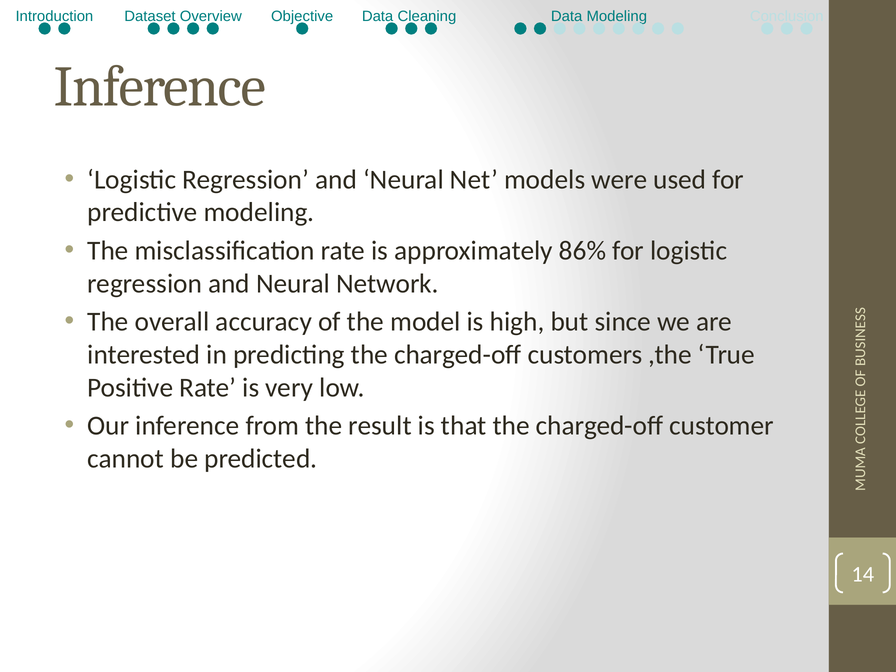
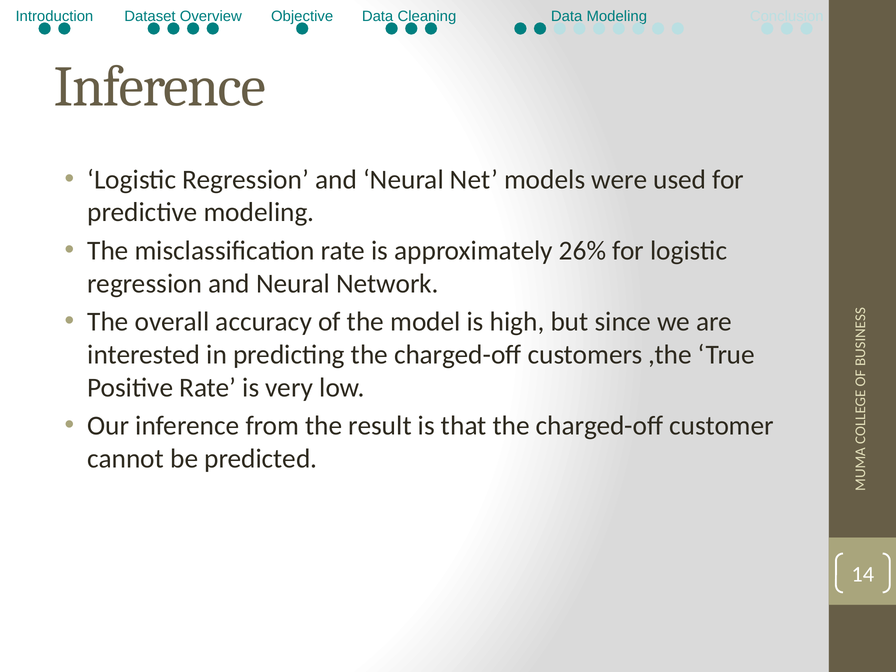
86%: 86% -> 26% (583, 251)
